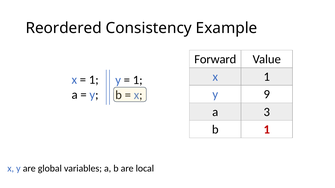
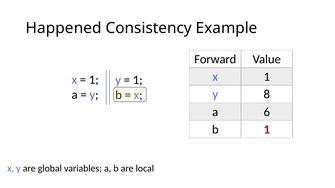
Reordered: Reordered -> Happened (64, 28)
9: 9 -> 8 (267, 95)
3: 3 -> 6 (267, 112)
